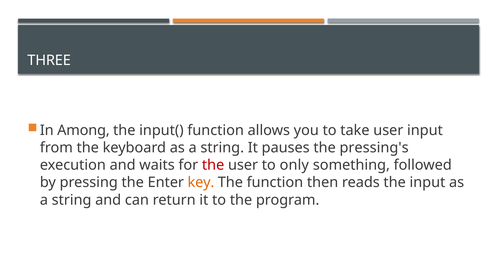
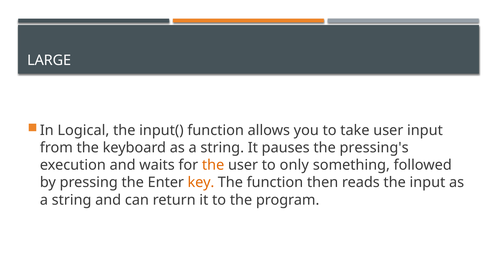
THREE: THREE -> LARGE (49, 60)
Among: Among -> Logical (83, 130)
the colour: red -> orange (213, 165)
